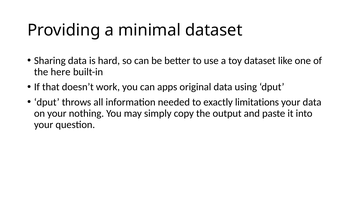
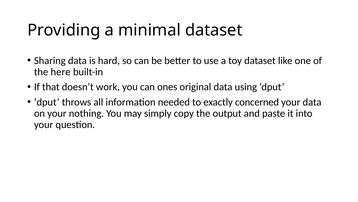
apps: apps -> ones (167, 87)
limitations: limitations -> concerned (257, 102)
